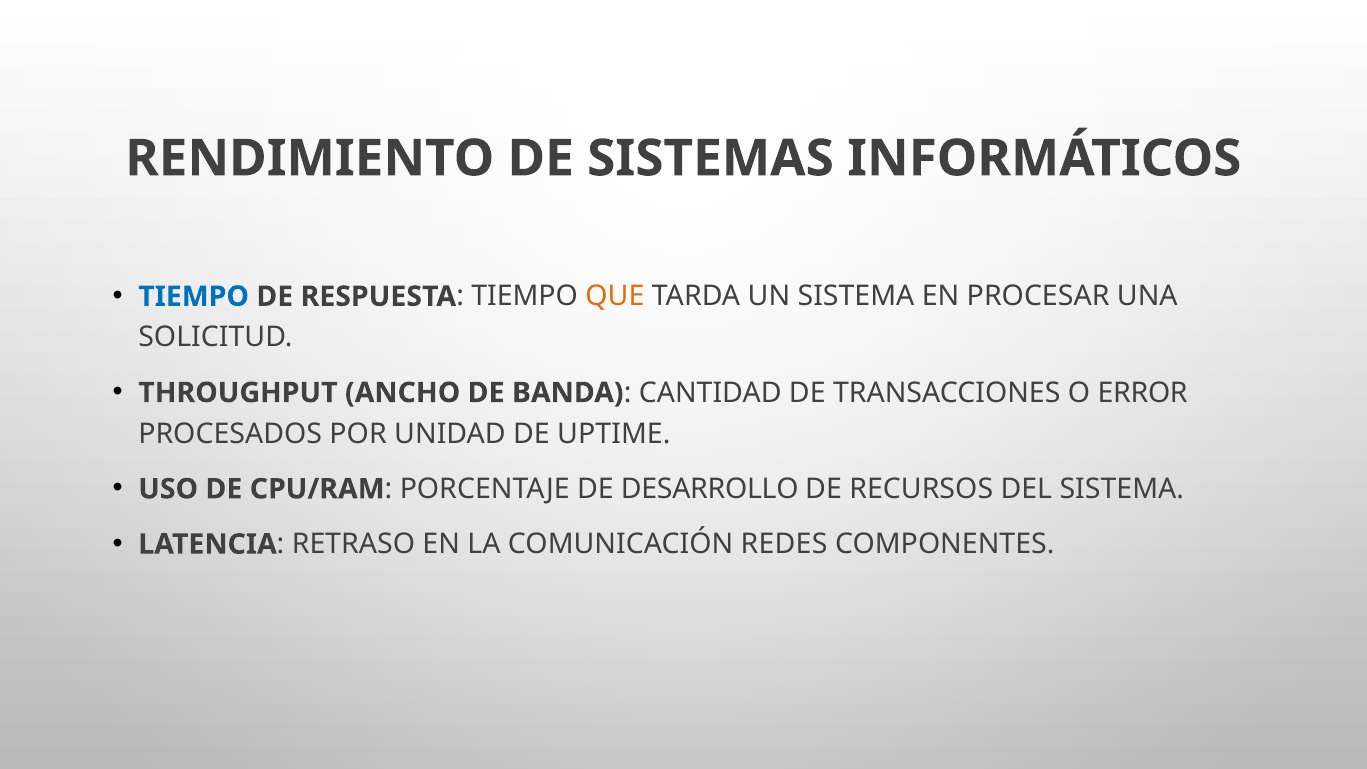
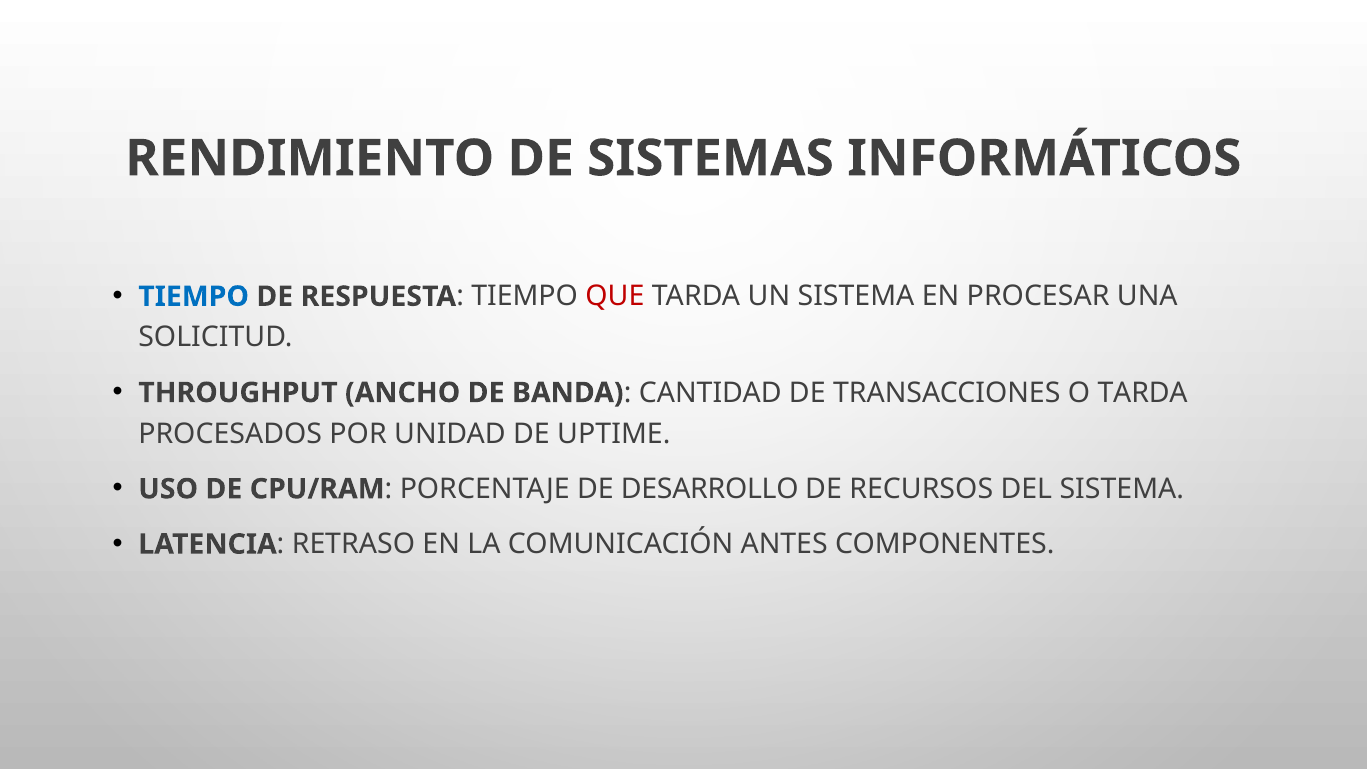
QUE colour: orange -> red (615, 296)
O ERROR: ERROR -> TARDA (1143, 393)
REDES: REDES -> ANTES (784, 544)
